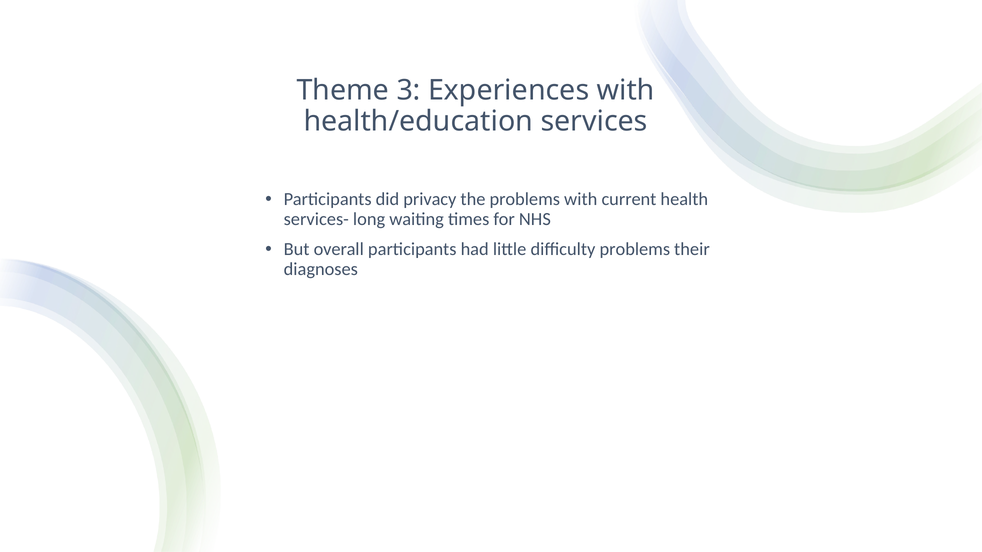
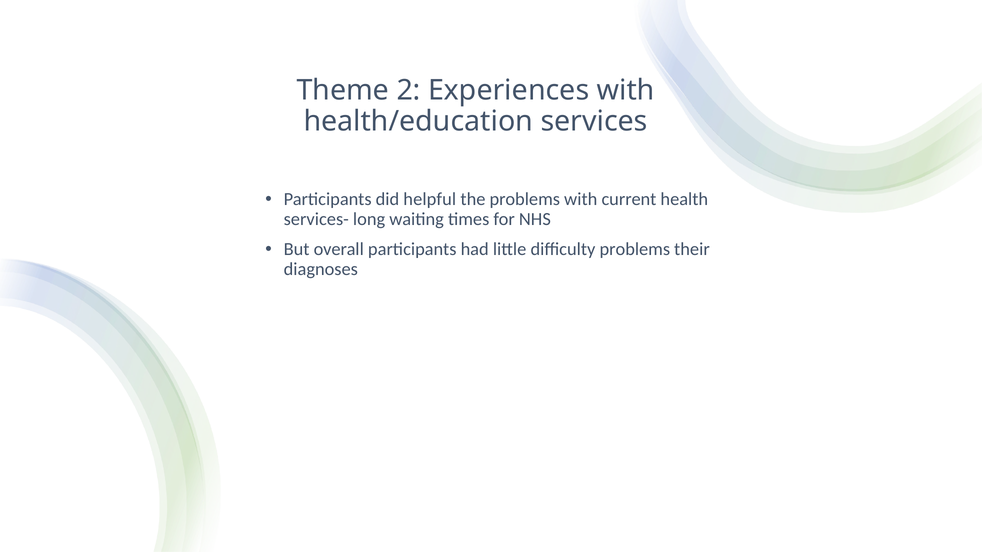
3: 3 -> 2 (409, 91)
privacy: privacy -> helpful (430, 199)
